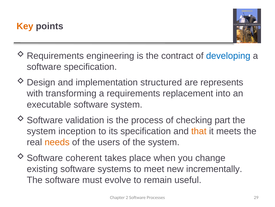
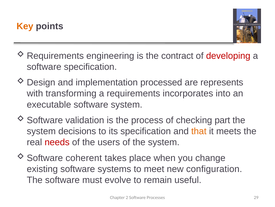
developing colour: blue -> red (228, 56)
structured: structured -> processed (161, 82)
replacement: replacement -> incorporates (188, 93)
inception: inception -> decisions (77, 131)
needs colour: orange -> red (57, 142)
incrementally: incrementally -> configuration (214, 168)
